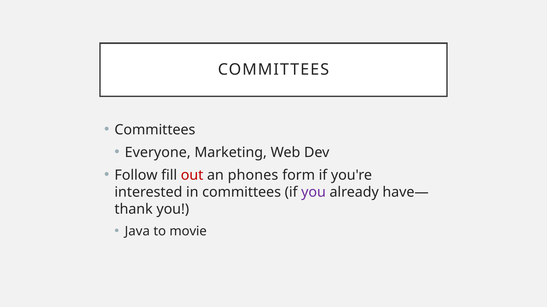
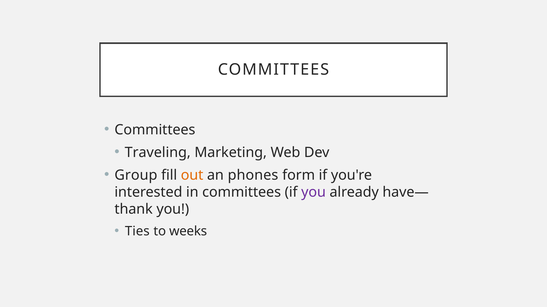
Everyone: Everyone -> Traveling (158, 153)
Follow: Follow -> Group (136, 175)
out colour: red -> orange (192, 175)
Java: Java -> Ties (137, 232)
movie: movie -> weeks (188, 232)
